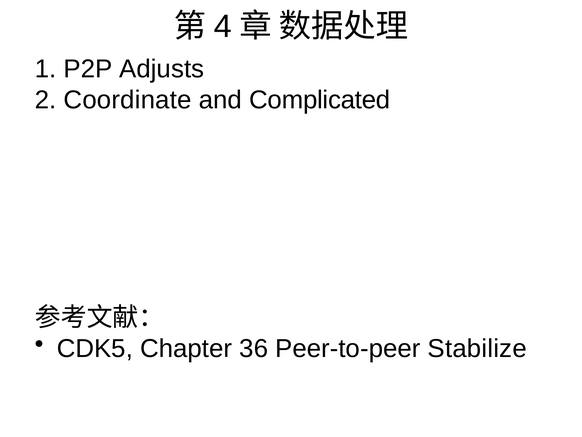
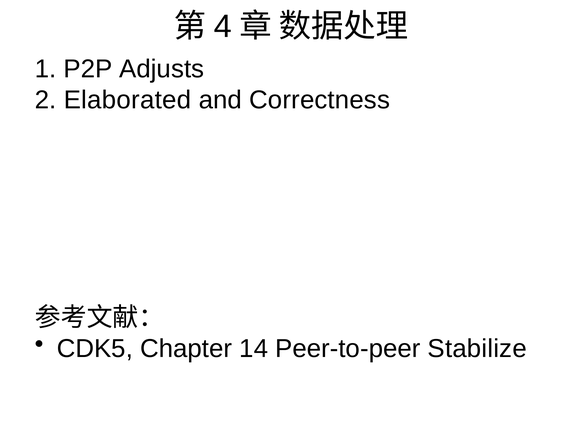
Coordinate: Coordinate -> Elaborated (128, 100)
Complicated: Complicated -> Correctness (320, 100)
36: 36 -> 14 (254, 348)
